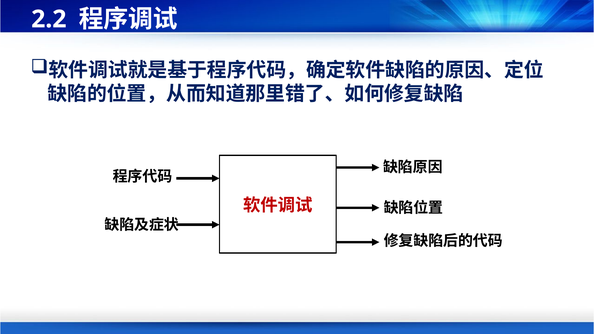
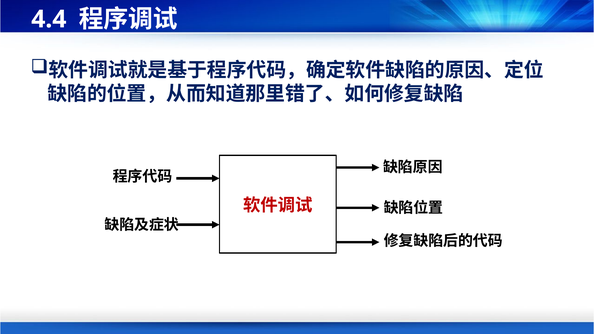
2.2: 2.2 -> 4.4 (49, 19)
